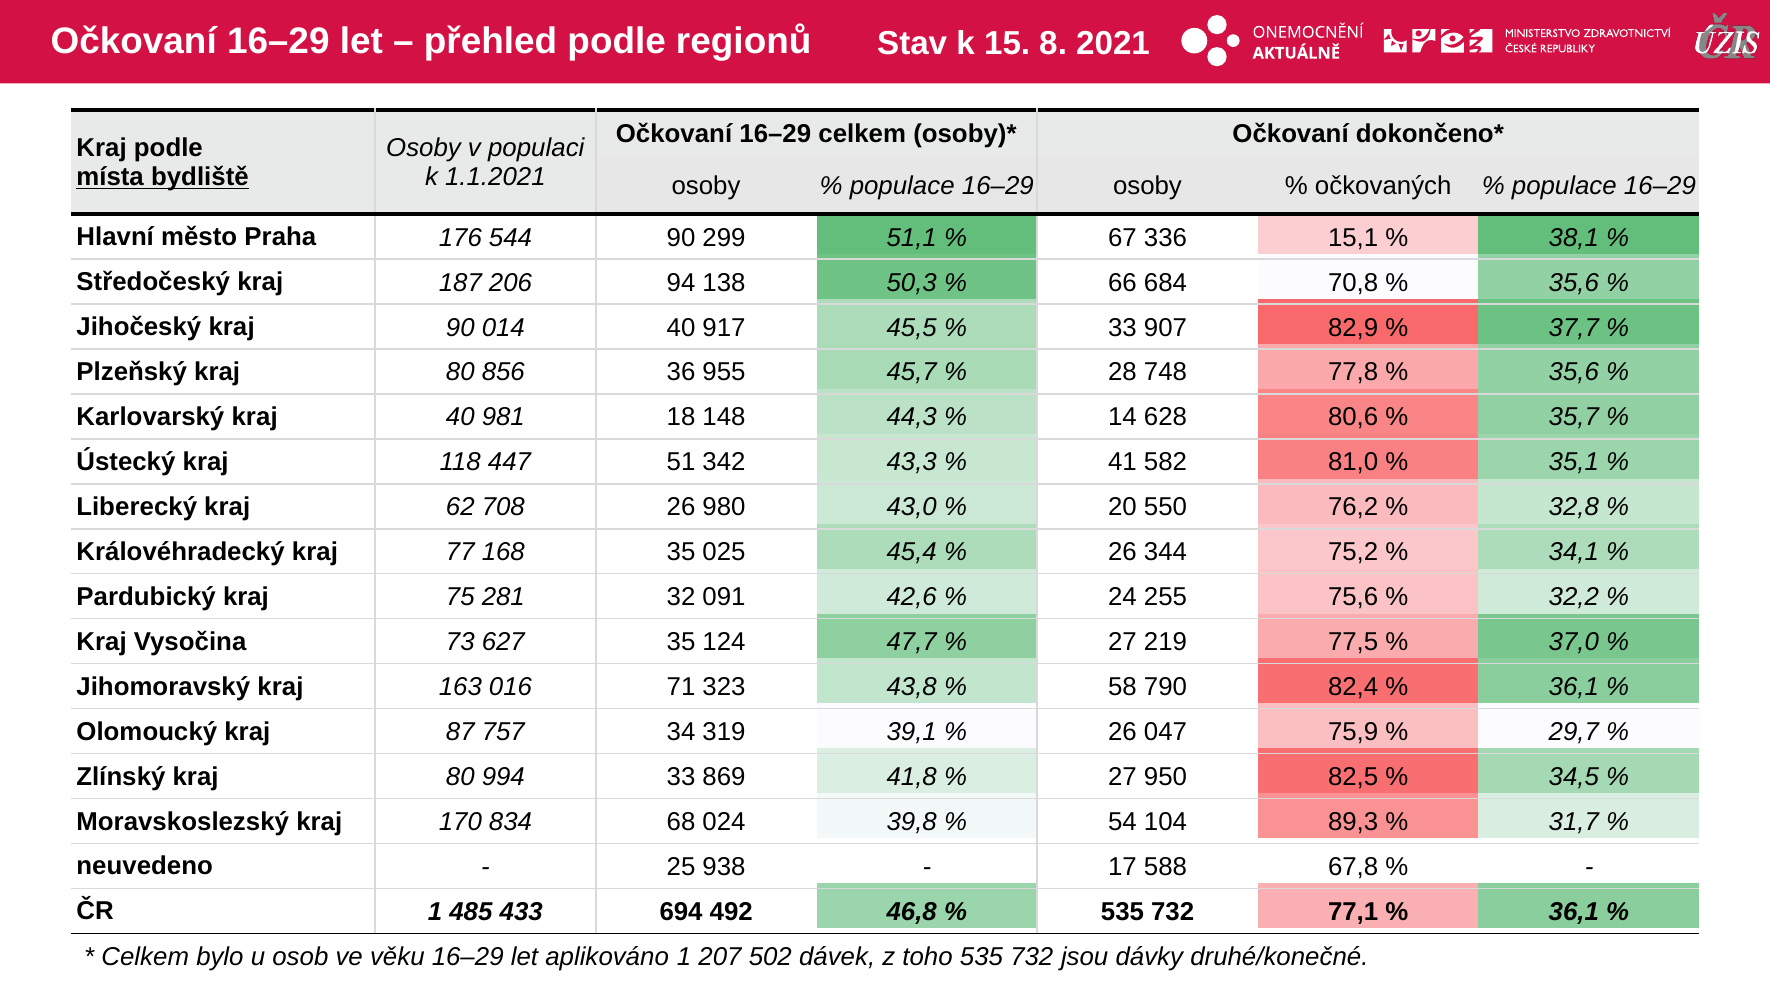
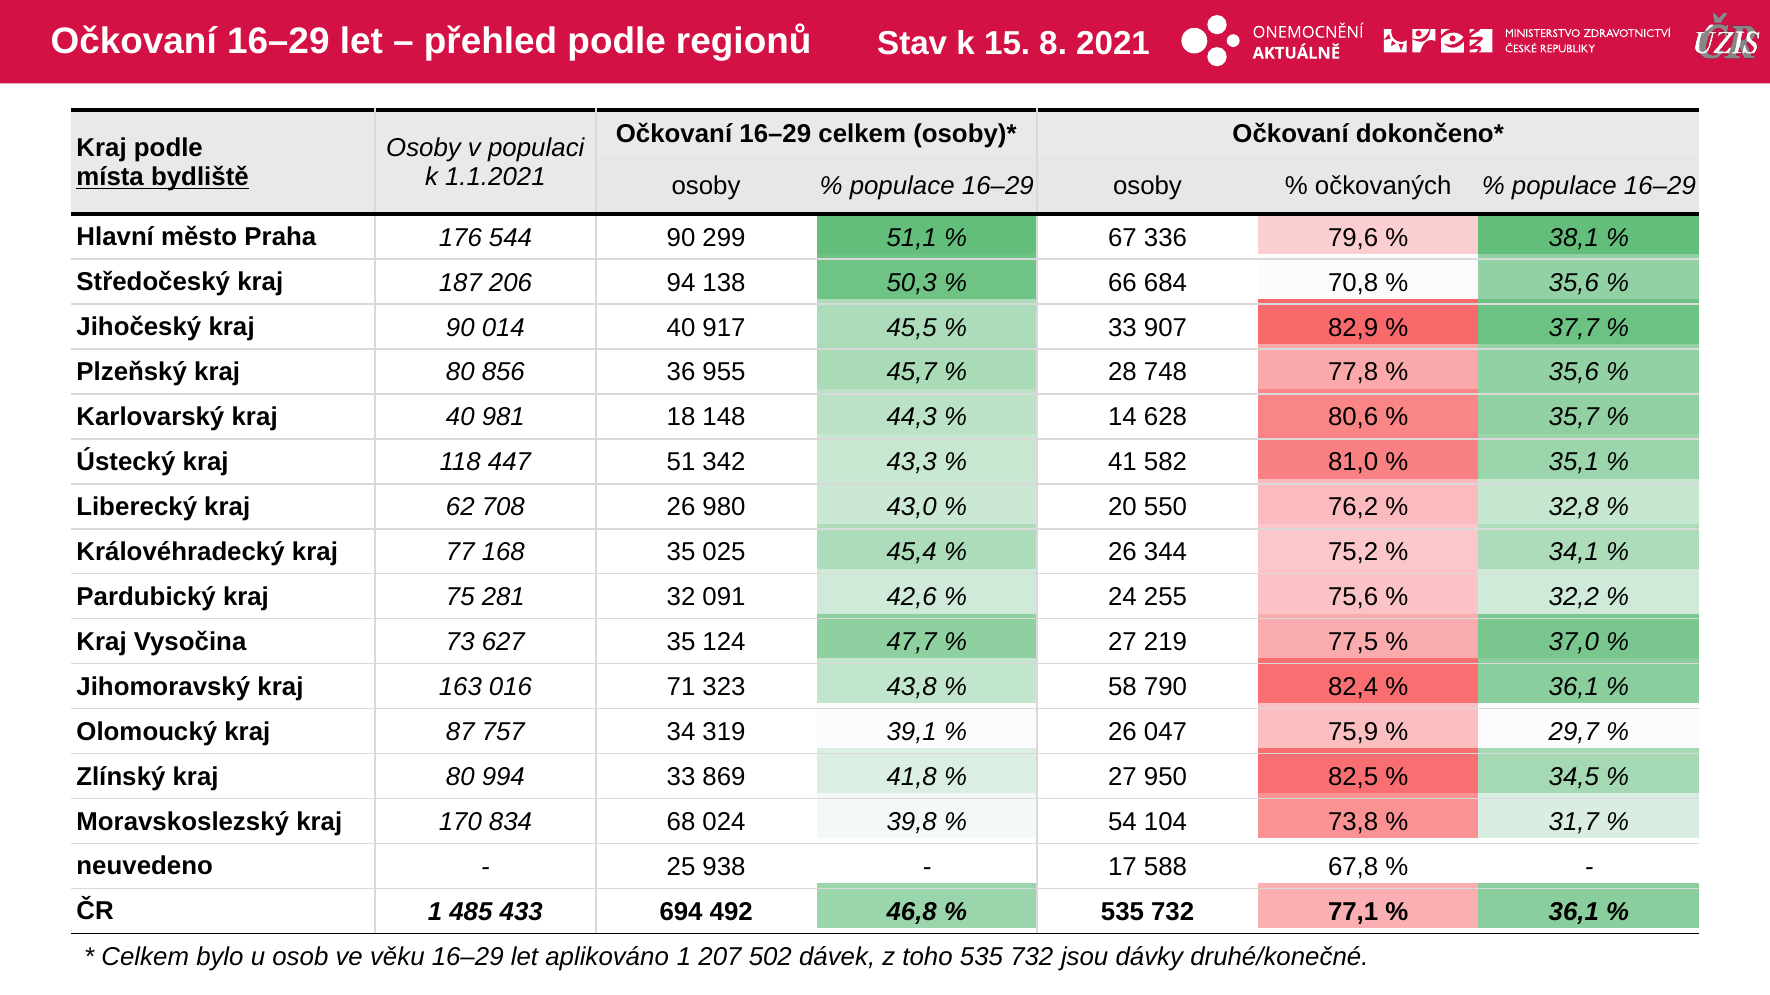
15,1: 15,1 -> 79,6 (1353, 238)
89,3: 89,3 -> 73,8 (1353, 823)
